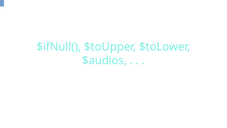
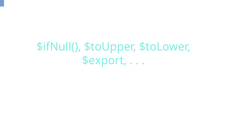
$audios: $audios -> $export (104, 60)
